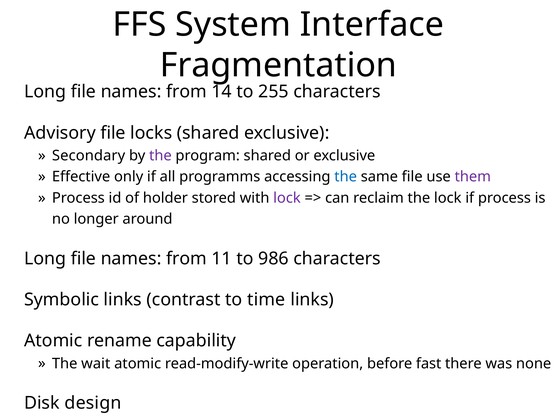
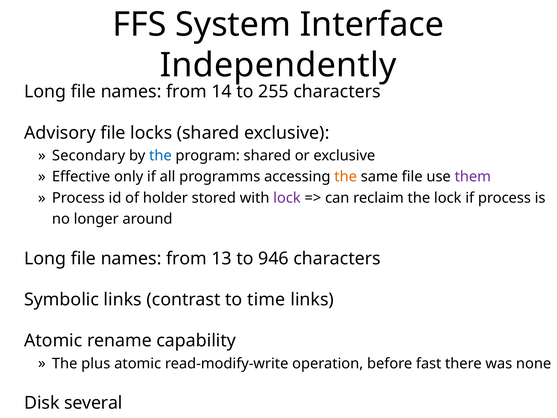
Fragmentation: Fragmentation -> Independently (278, 65)
the colour: purple -> blue (160, 156)
the colour: blue -> orange (346, 177)
11: 11 -> 13 (222, 258)
986: 986 -> 946 (273, 258)
wait: wait -> plus (96, 363)
design: design -> several (93, 403)
